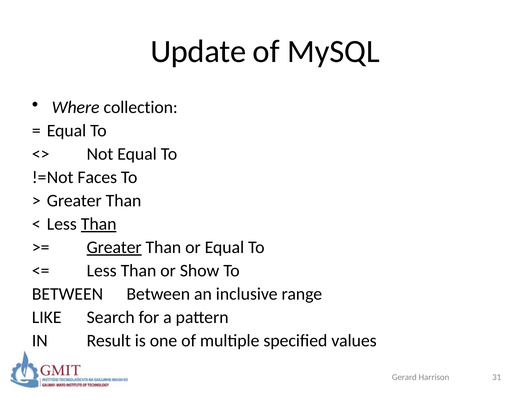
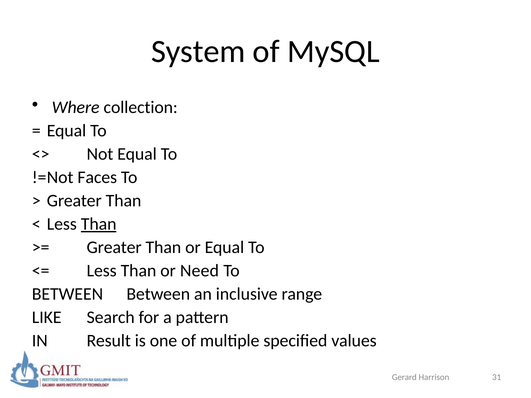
Update: Update -> System (198, 51)
Greater underline: present -> none (114, 248)
Show: Show -> Need (199, 271)
